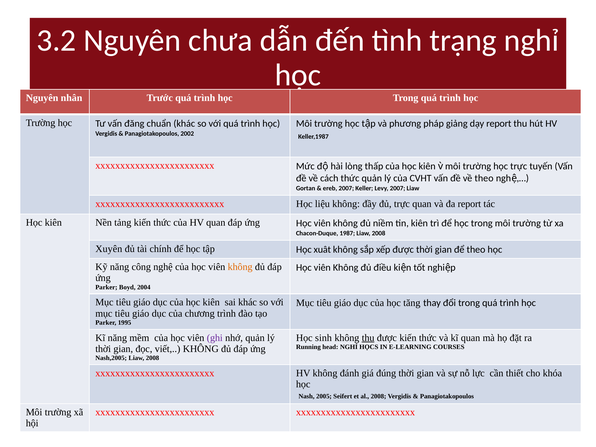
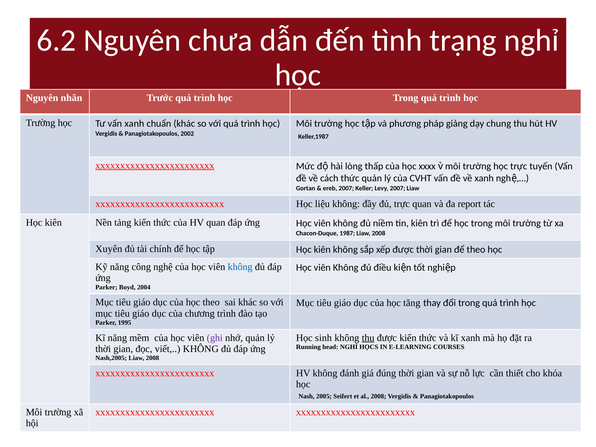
3.2: 3.2 -> 6.2 (56, 40)
vấn đăng: đăng -> xanh (134, 123)
dạy report: report -> chung (499, 123)
xxxxxxxxxxxxxxxxxxxxxxxx underline: none -> present (155, 166)
thấp của học kiên: kiên -> xxxx (427, 166)
về theo: theo -> xanh (484, 178)
tập Học xuât: xuât -> kiên (322, 249)
không colour: orange -> blue (240, 267)
dục của học kiên: kiên -> theo (211, 302)
kĩ quan: quan -> xanh (471, 338)
